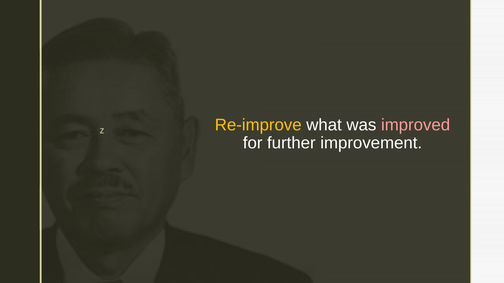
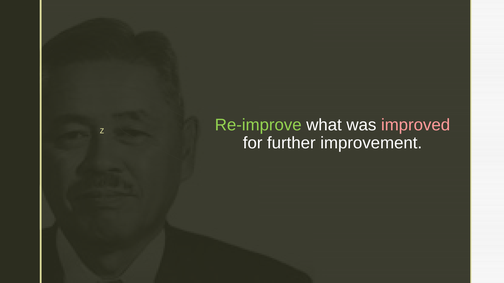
Re-improve colour: yellow -> light green (258, 125)
